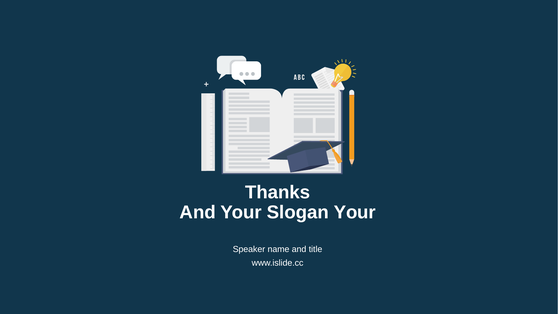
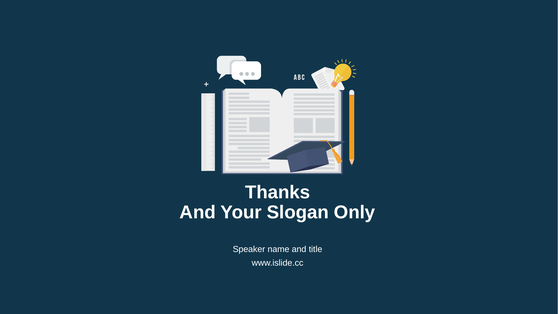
Slogan Your: Your -> Only (355, 212)
